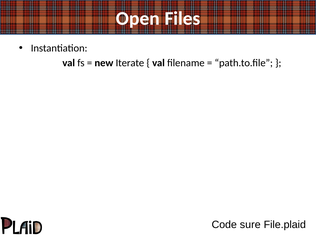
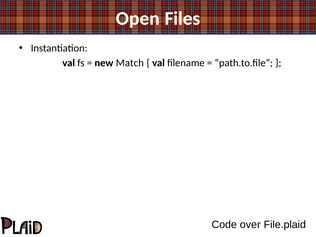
Iterate: Iterate -> Match (130, 63)
sure: sure -> over (250, 225)
